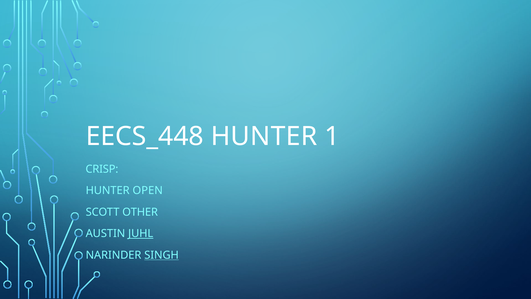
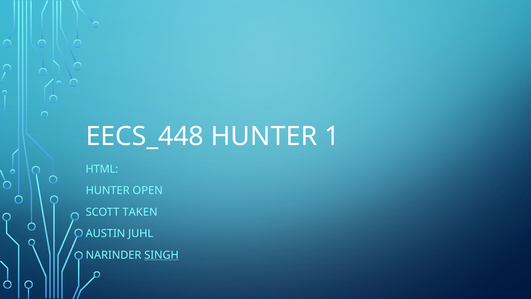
CRISP: CRISP -> HTML (102, 169)
OTHER: OTHER -> TAKEN (140, 212)
JUHL underline: present -> none (141, 233)
